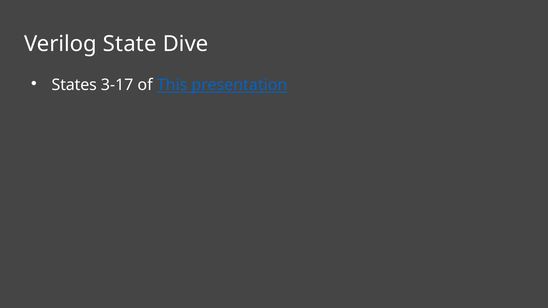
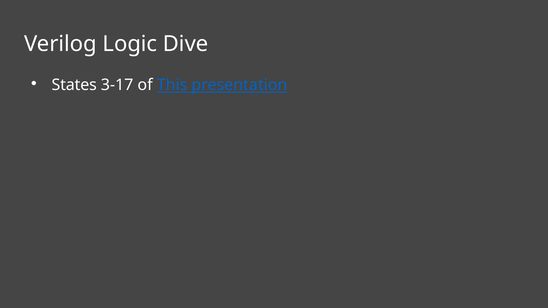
State: State -> Logic (130, 44)
